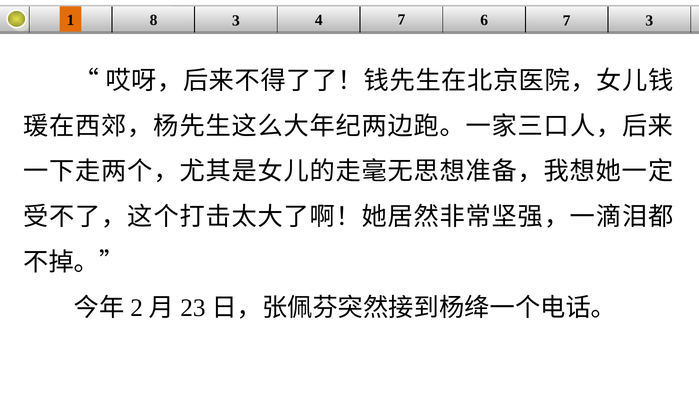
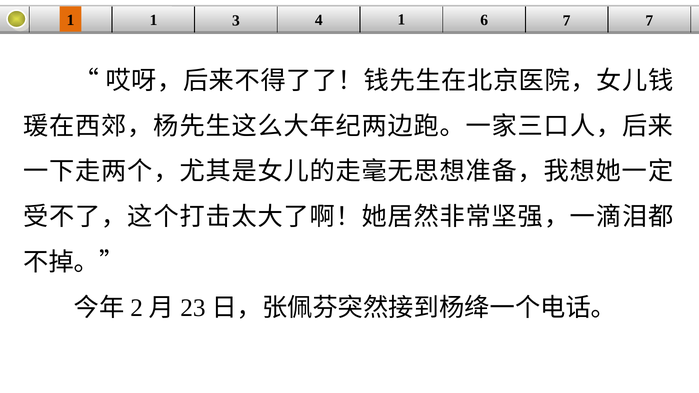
1 8: 8 -> 1 (154, 20)
4 7: 7 -> 1 (401, 20)
7 3: 3 -> 7 (649, 21)
